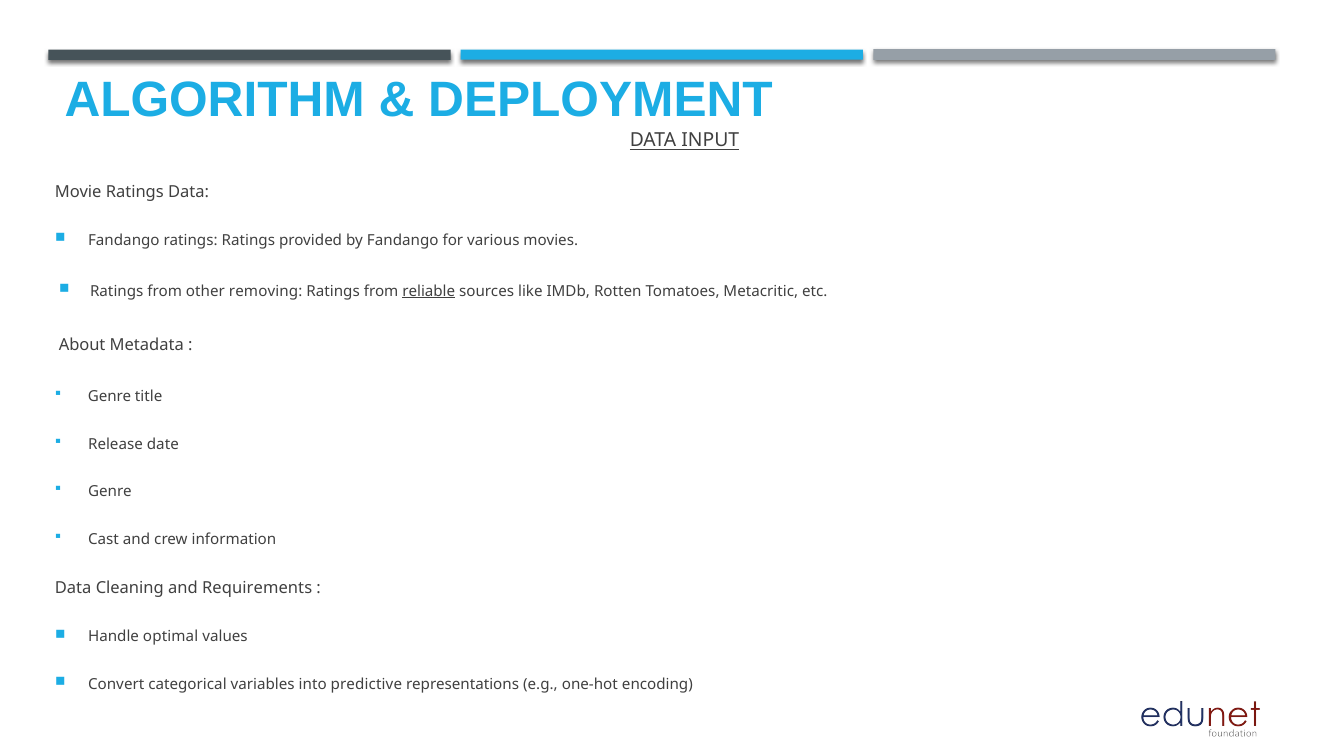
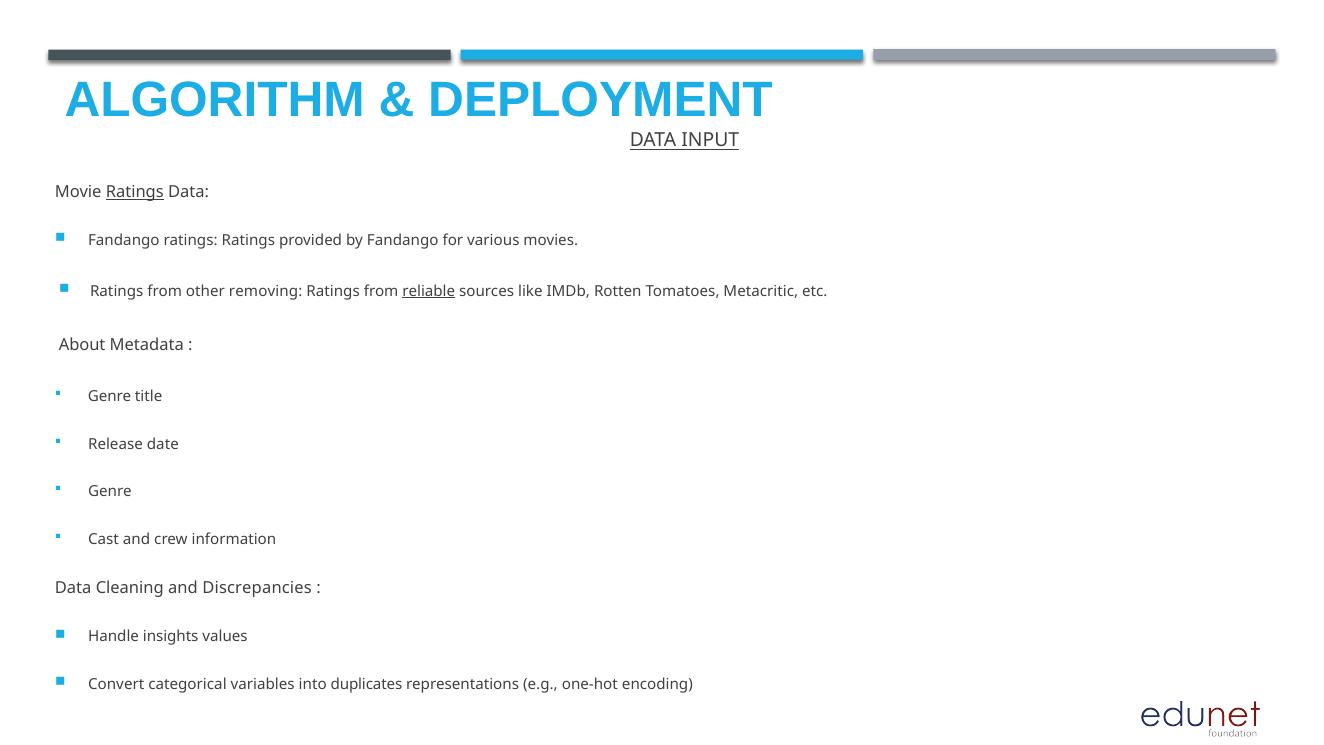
Ratings underline: none -> present (135, 192)
Requirements: Requirements -> Discrepancies (257, 588)
optimal: optimal -> insights (171, 636)
predictive: predictive -> duplicates (366, 684)
